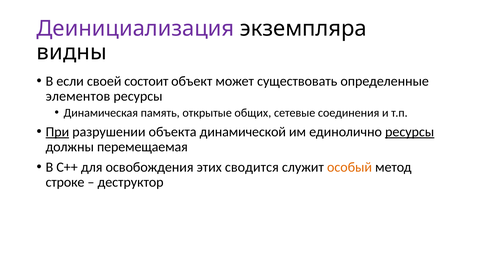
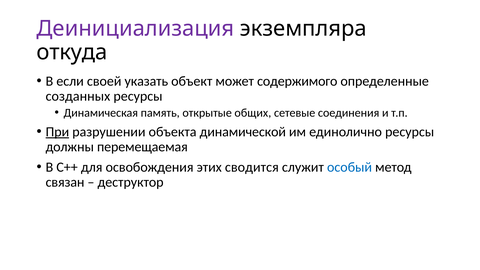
видны: видны -> откуда (72, 52)
состоит: состоит -> указать (146, 81)
существовать: существовать -> содержимого (297, 81)
элементов: элементов -> созданных (78, 96)
ресурсы underline: present -> none (410, 132)
особый colour: orange -> blue (350, 167)
строке: строке -> связан (65, 182)
